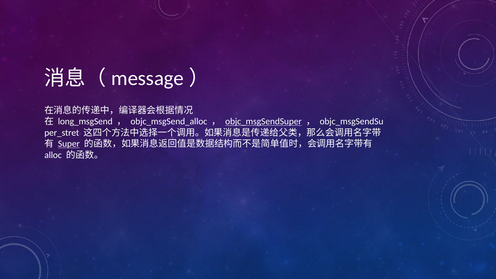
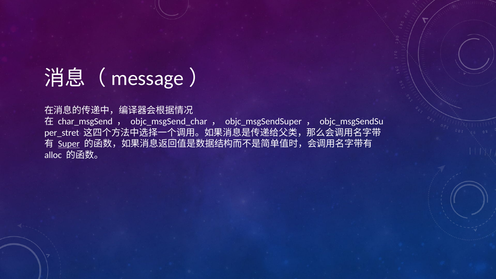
long_msgSend: long_msgSend -> char_msgSend (85, 122)
objc_msgSend_alloc: objc_msgSend_alloc -> objc_msgSend_char (169, 122)
objc_msgSendSuper underline: present -> none (263, 122)
